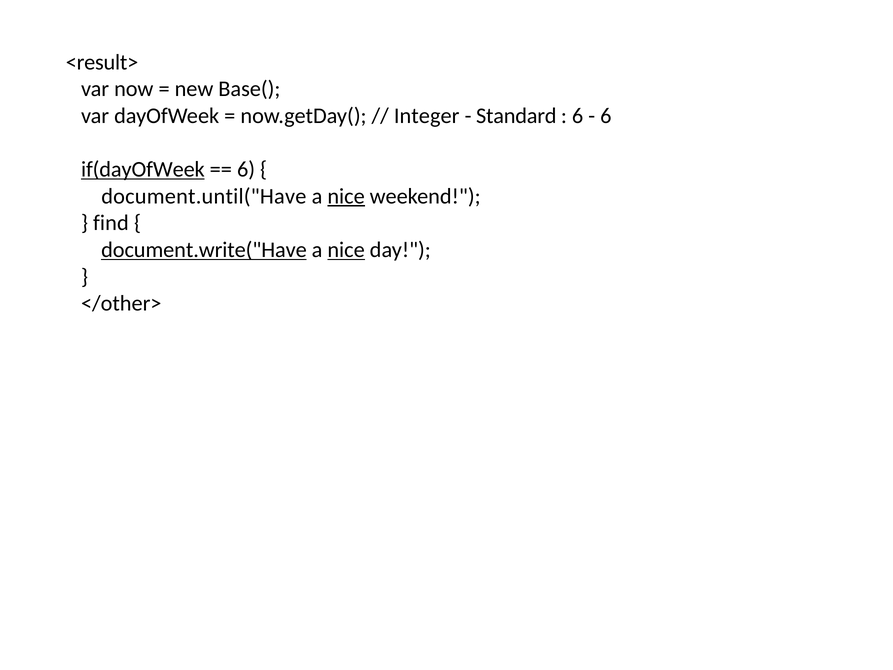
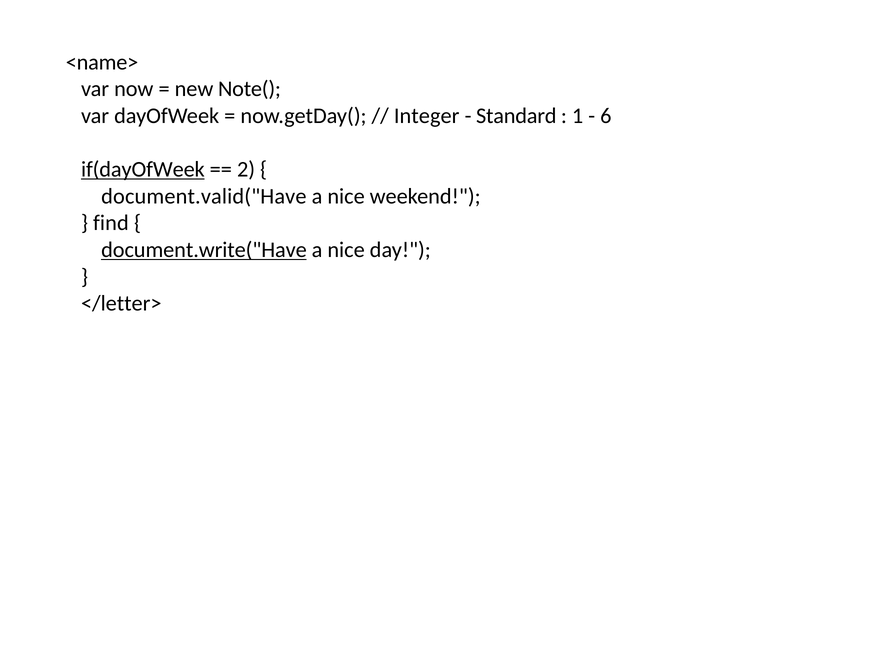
<result>: <result> -> <name> (102, 62)
Base(: Base( -> Note( (249, 89)
6: 6 -> 1 (578, 116)
6: 6 -> 2 (246, 169)
document.until("Have: document.until("Have -> document.valid("Have (204, 196)
nice underline: present -> none (346, 196)
nice underline: present -> none (346, 250)
</other>: </other> -> </letter> (121, 303)
